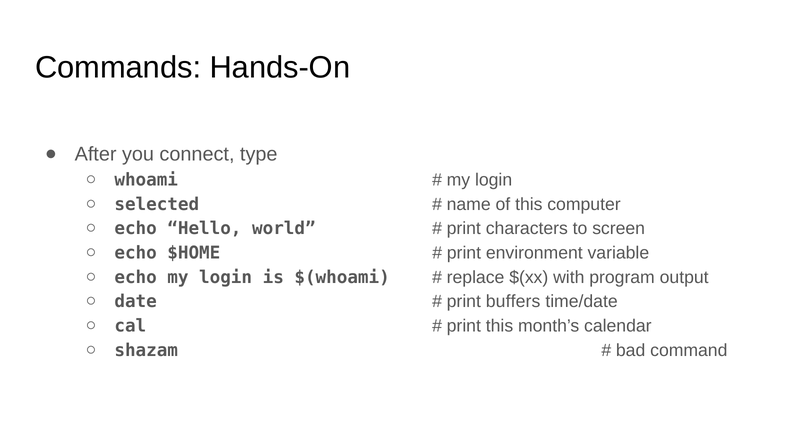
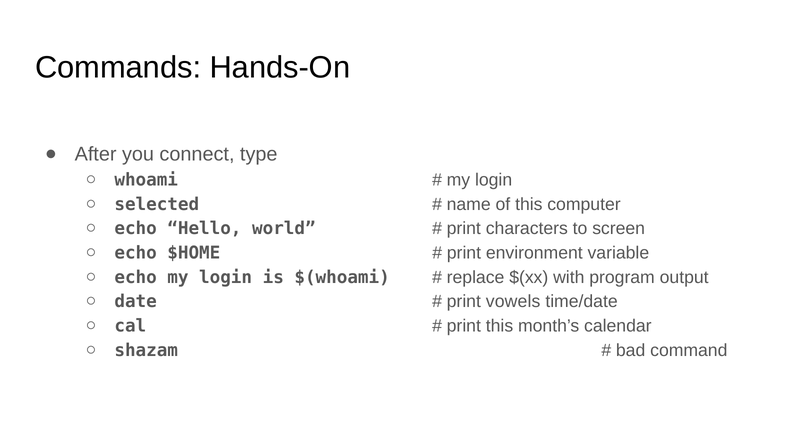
buffers: buffers -> vowels (513, 301)
